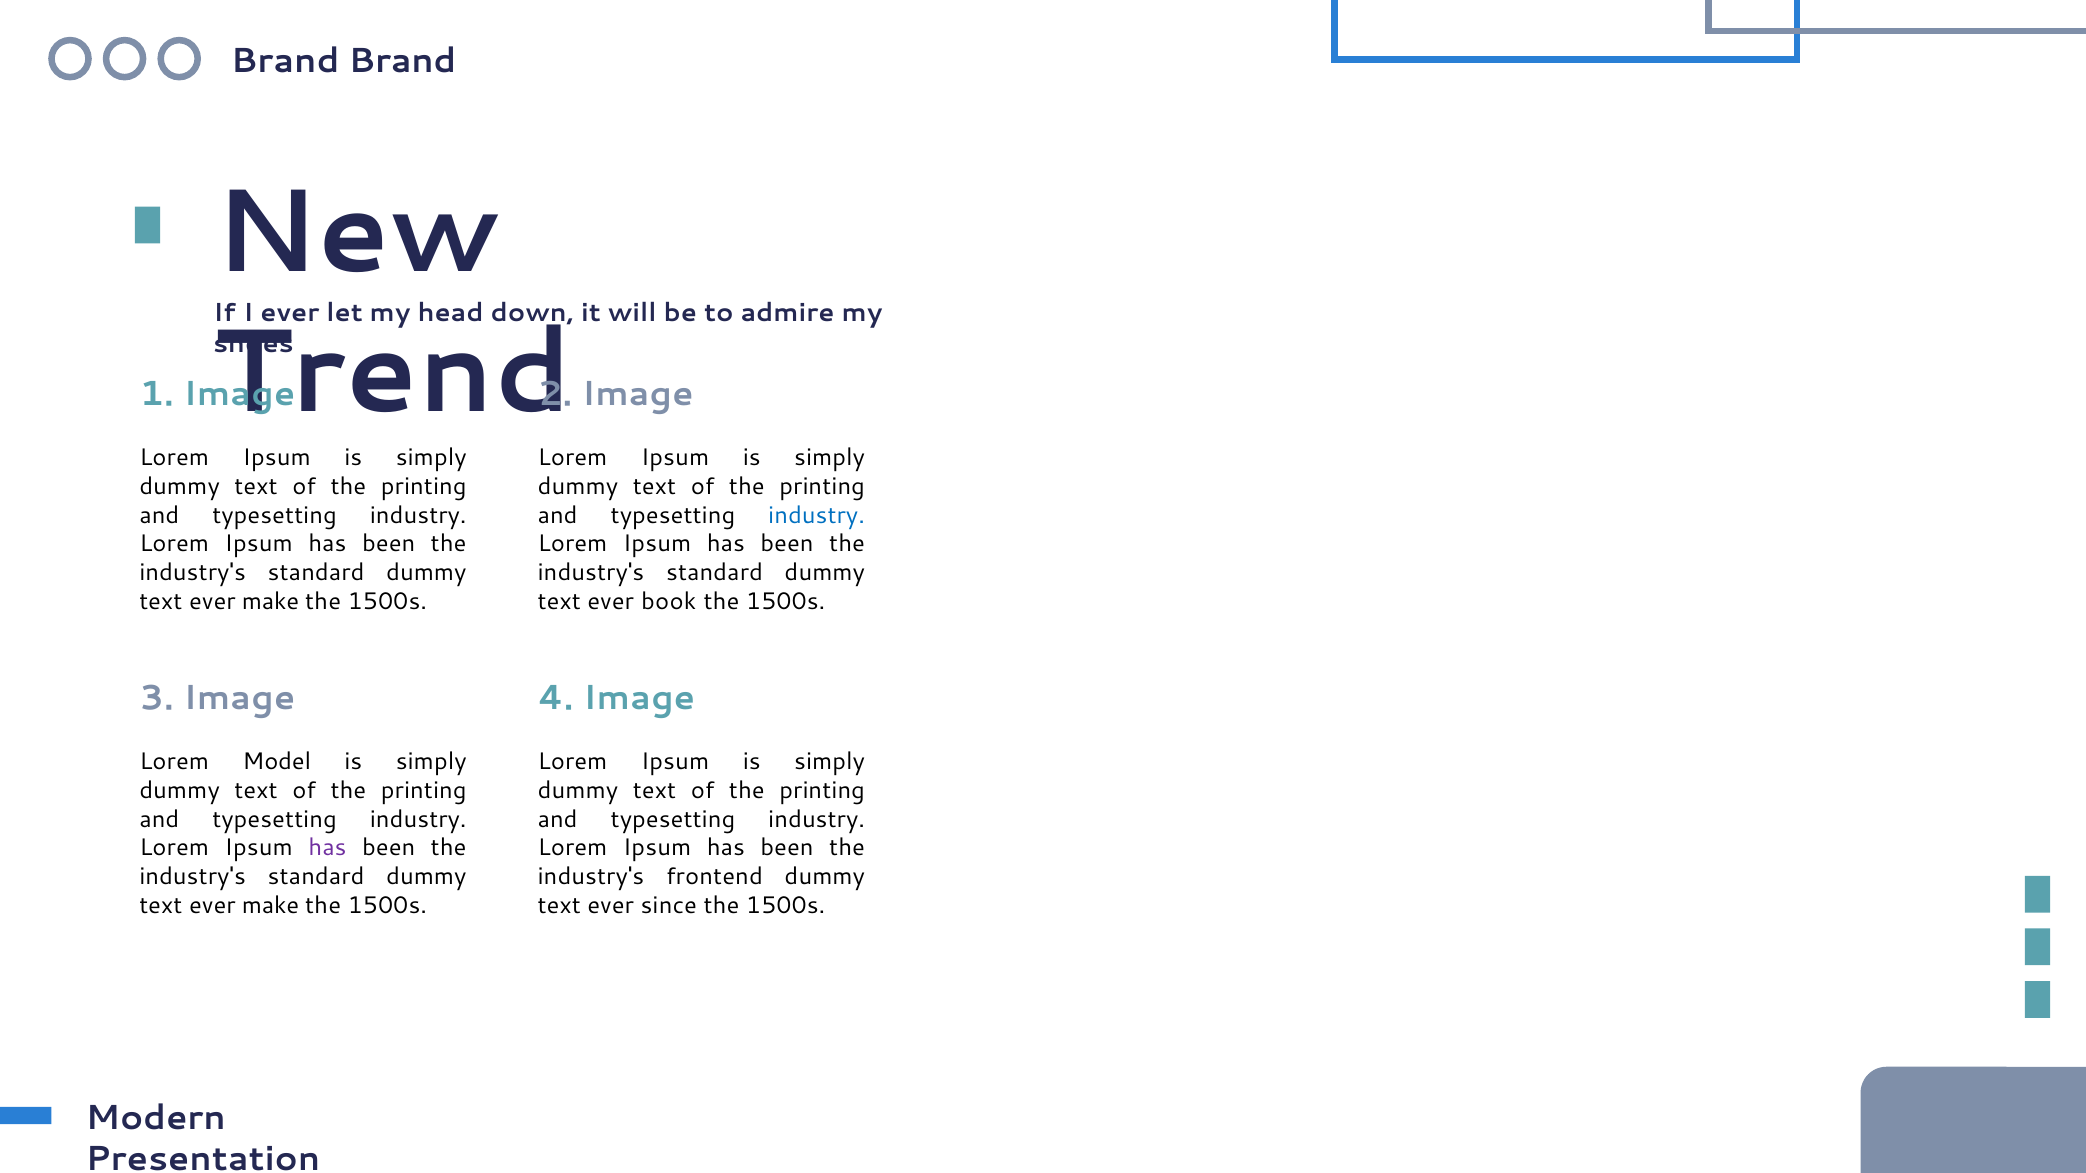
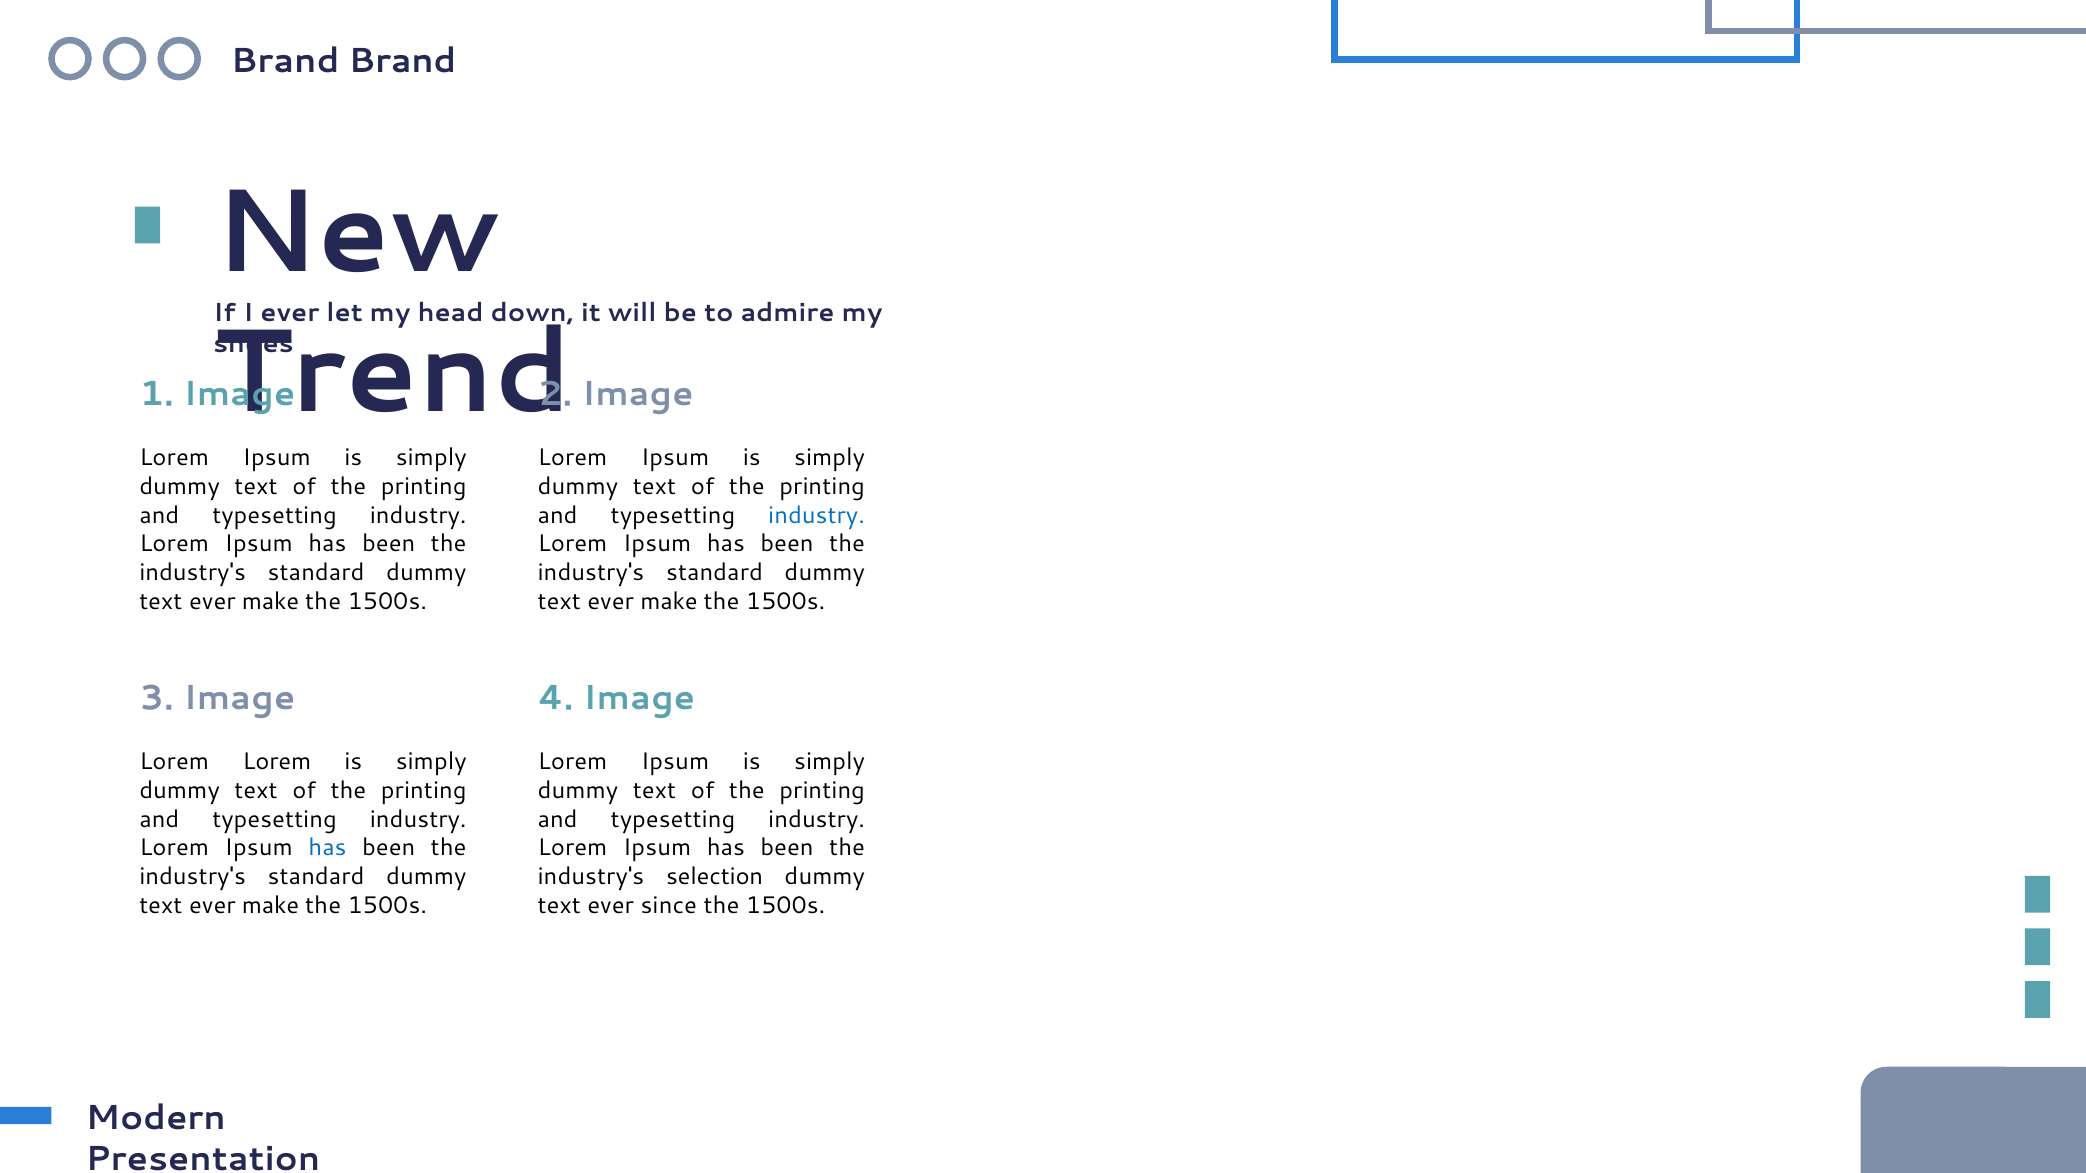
book: book -> make (669, 602)
Lorem Model: Model -> Lorem (277, 762)
has colour: purple -> blue (327, 848)
frontend: frontend -> selection (715, 877)
